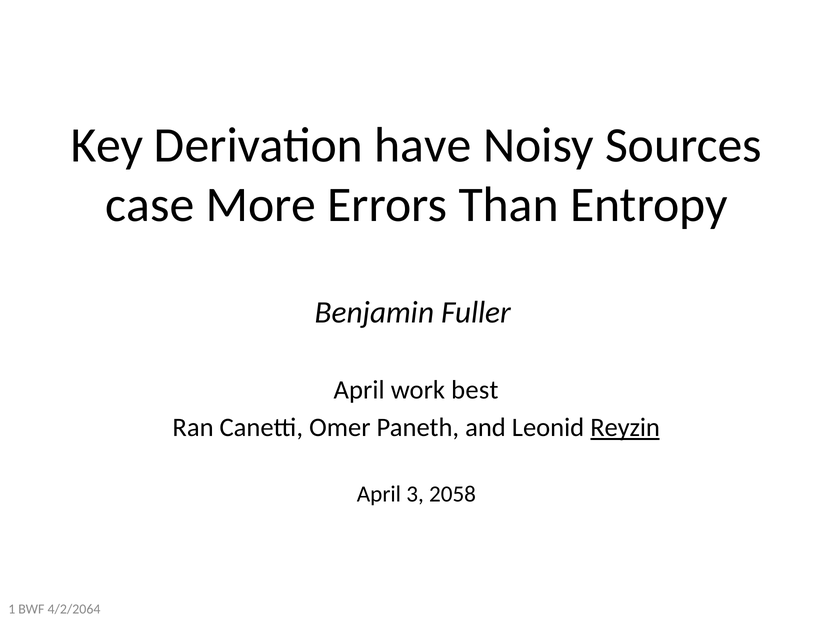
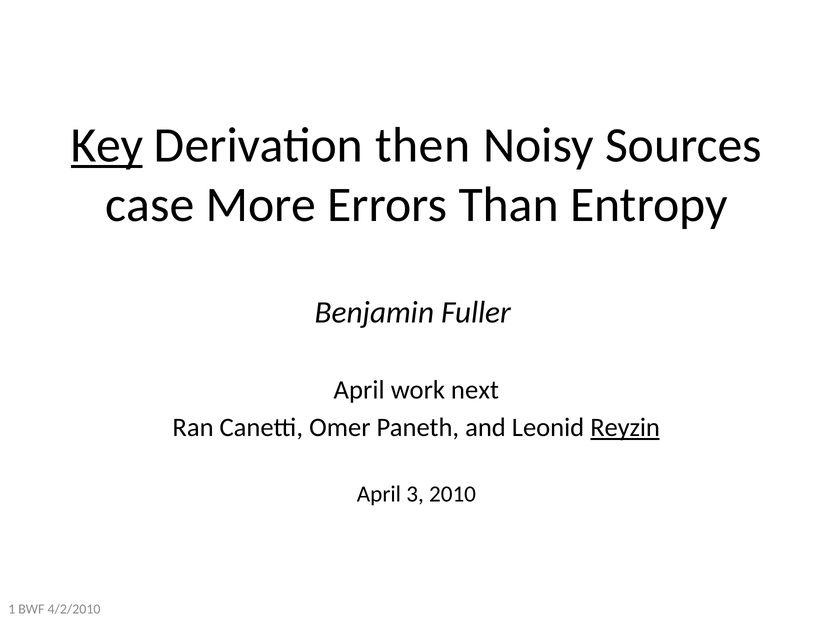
Key underline: none -> present (107, 145)
have: have -> then (423, 145)
best: best -> next (475, 390)
2058: 2058 -> 2010 (453, 494)
4/2/2064: 4/2/2064 -> 4/2/2010 (74, 609)
